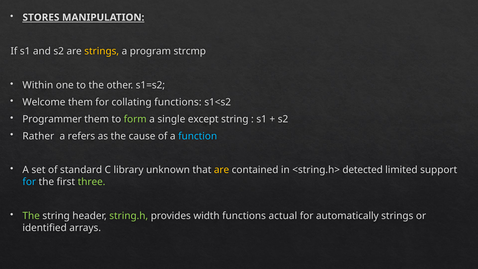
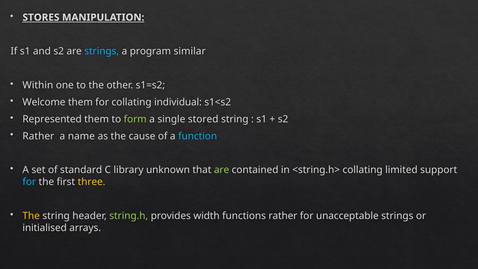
strings colour: yellow -> light blue (102, 51)
strcmp: strcmp -> similar (190, 51)
collating functions: functions -> individual (178, 102)
Programmer: Programmer -> Represented (52, 119)
except: except -> stored (203, 119)
refers: refers -> name (81, 136)
are colour: yellow -> light green (222, 170)
<string.h> detected: detected -> collating (363, 170)
three colour: light green -> yellow (92, 182)
The colour: light green -> yellow (31, 216)
functions actual: actual -> rather (283, 216)
automatically: automatically -> unacceptable (347, 216)
identified: identified -> initialised (45, 228)
